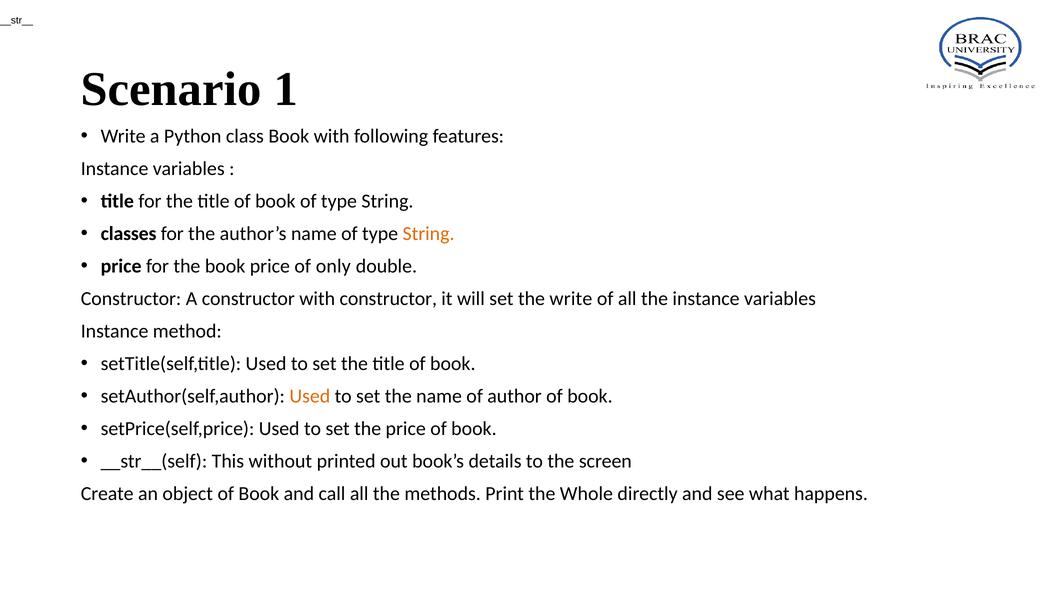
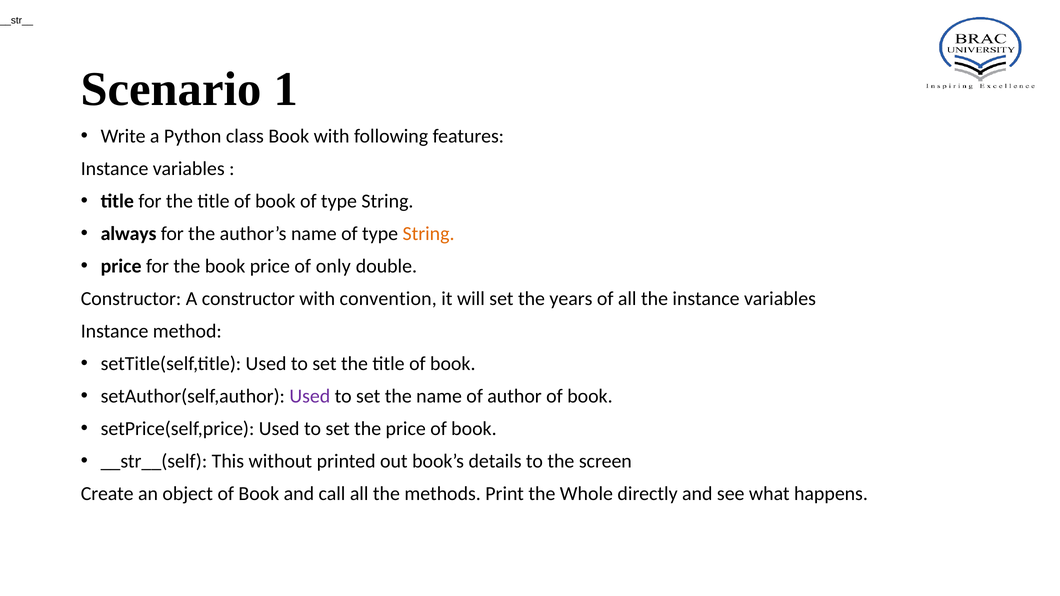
classes: classes -> always (129, 234)
with constructor: constructor -> convention (388, 299)
the write: write -> years (571, 299)
Used colour: orange -> purple (310, 396)
